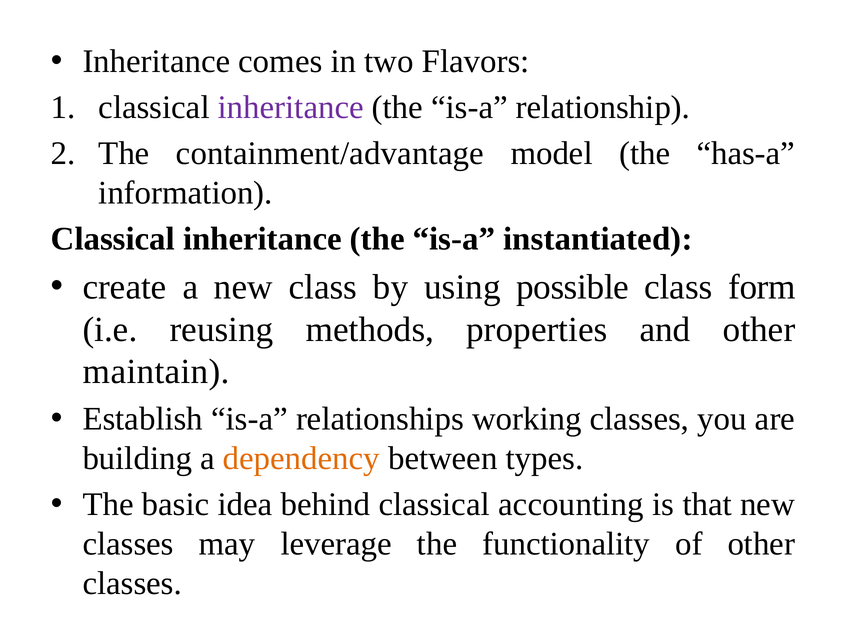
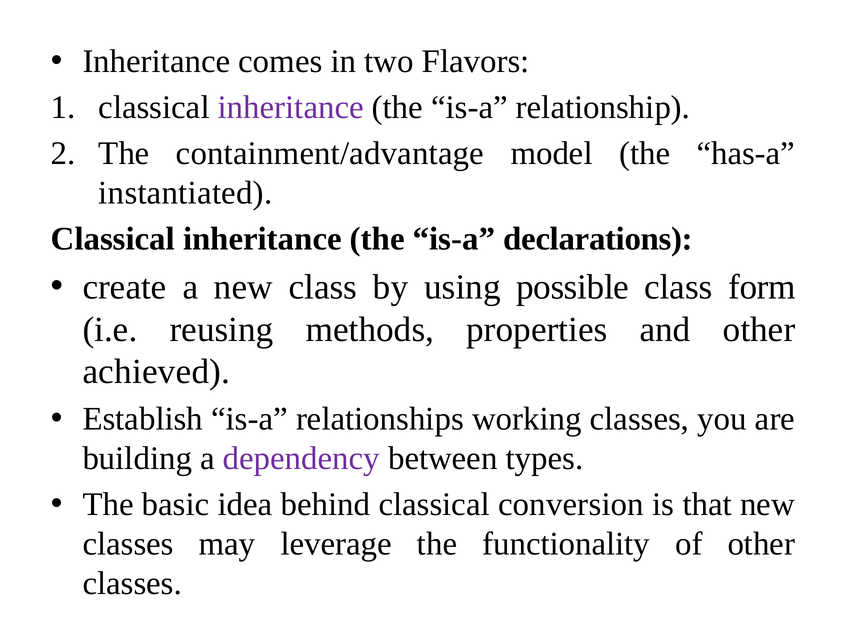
information: information -> instantiated (185, 193)
instantiated: instantiated -> declarations (598, 239)
maintain: maintain -> achieved (156, 372)
dependency colour: orange -> purple (301, 459)
accounting: accounting -> conversion (571, 505)
